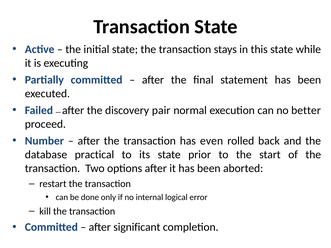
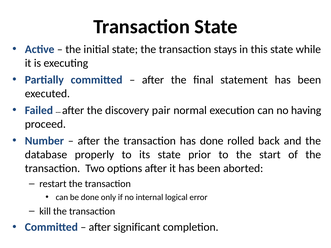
better: better -> having (306, 110)
has even: even -> done (212, 141)
practical: practical -> properly (94, 155)
